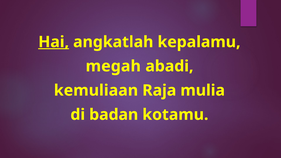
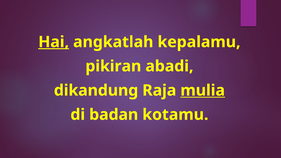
megah: megah -> pikiran (113, 66)
kemuliaan: kemuliaan -> dikandung (96, 90)
mulia underline: none -> present (203, 90)
